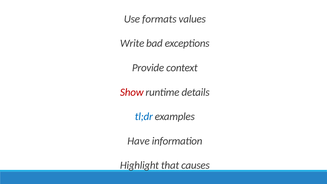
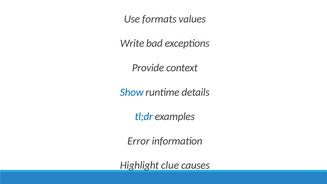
Show colour: red -> blue (132, 92)
Have: Have -> Error (139, 141)
that: that -> clue (170, 165)
